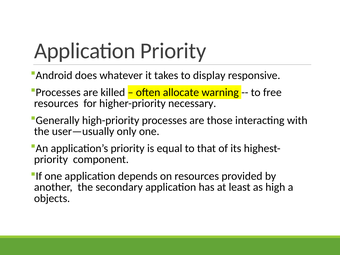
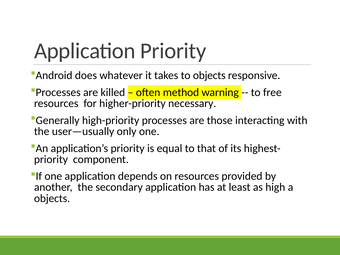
to display: display -> objects (209, 75)
allocate: allocate -> method (181, 92)
